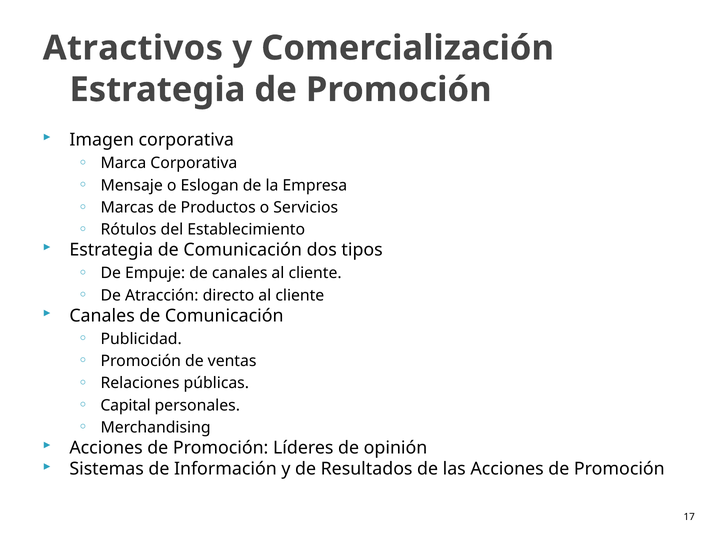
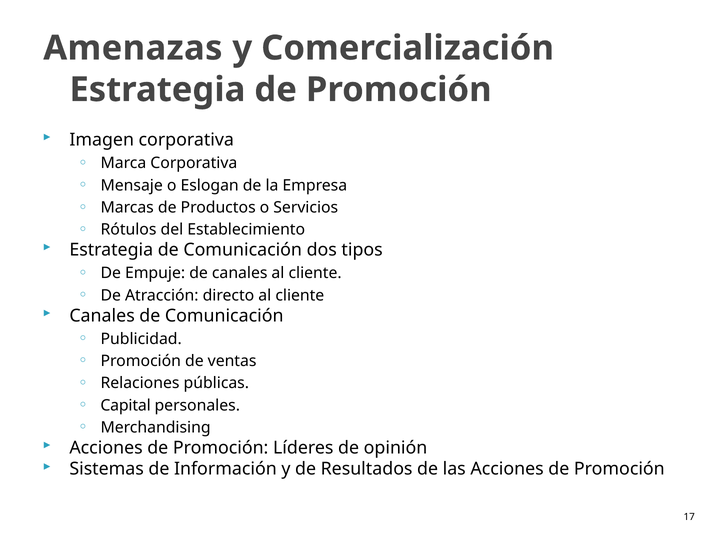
Atractivos: Atractivos -> Amenazas (133, 48)
